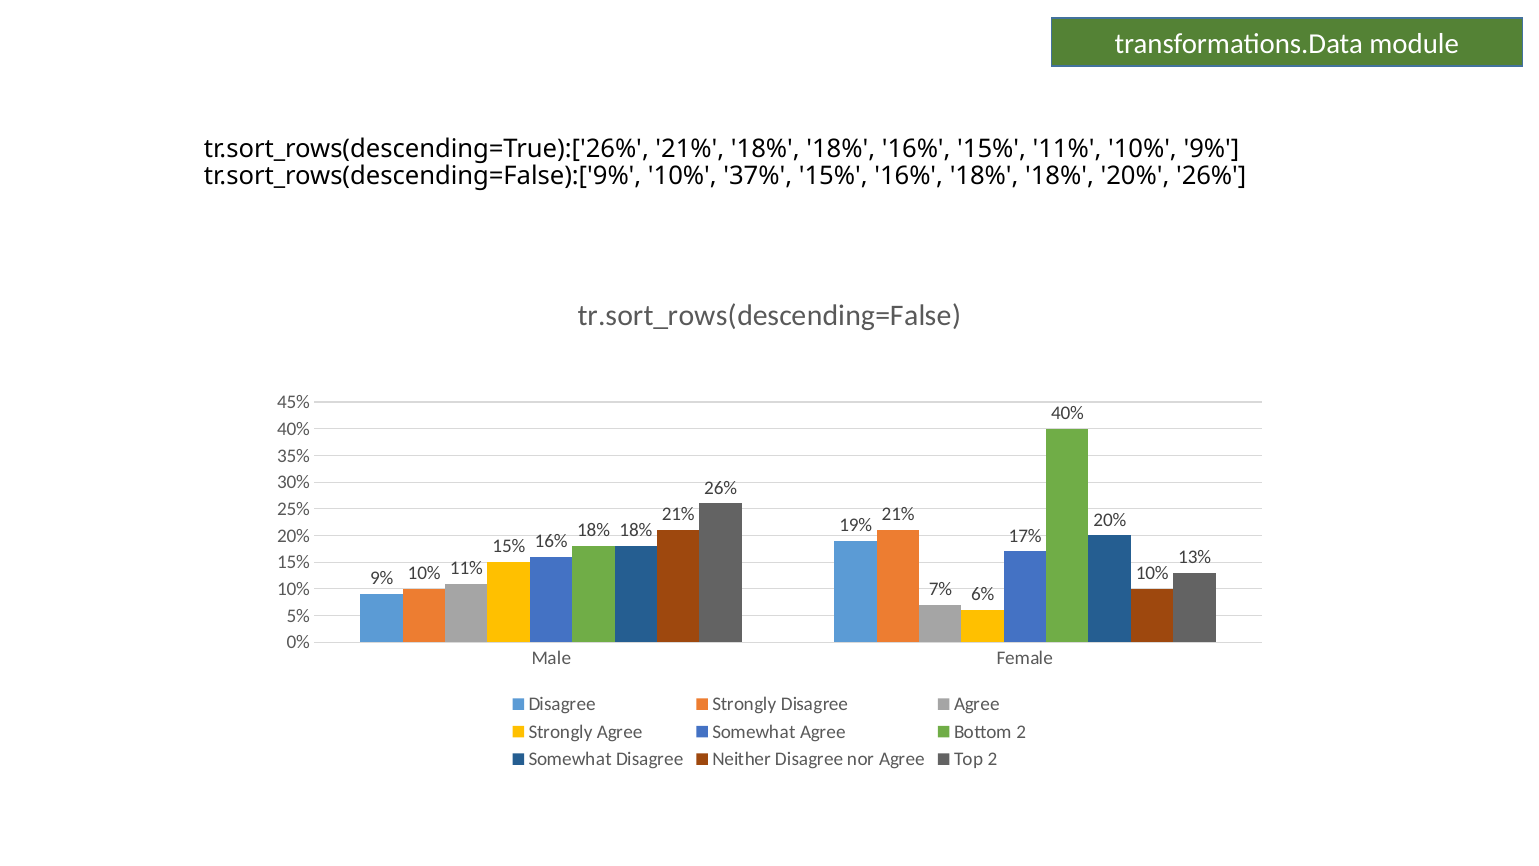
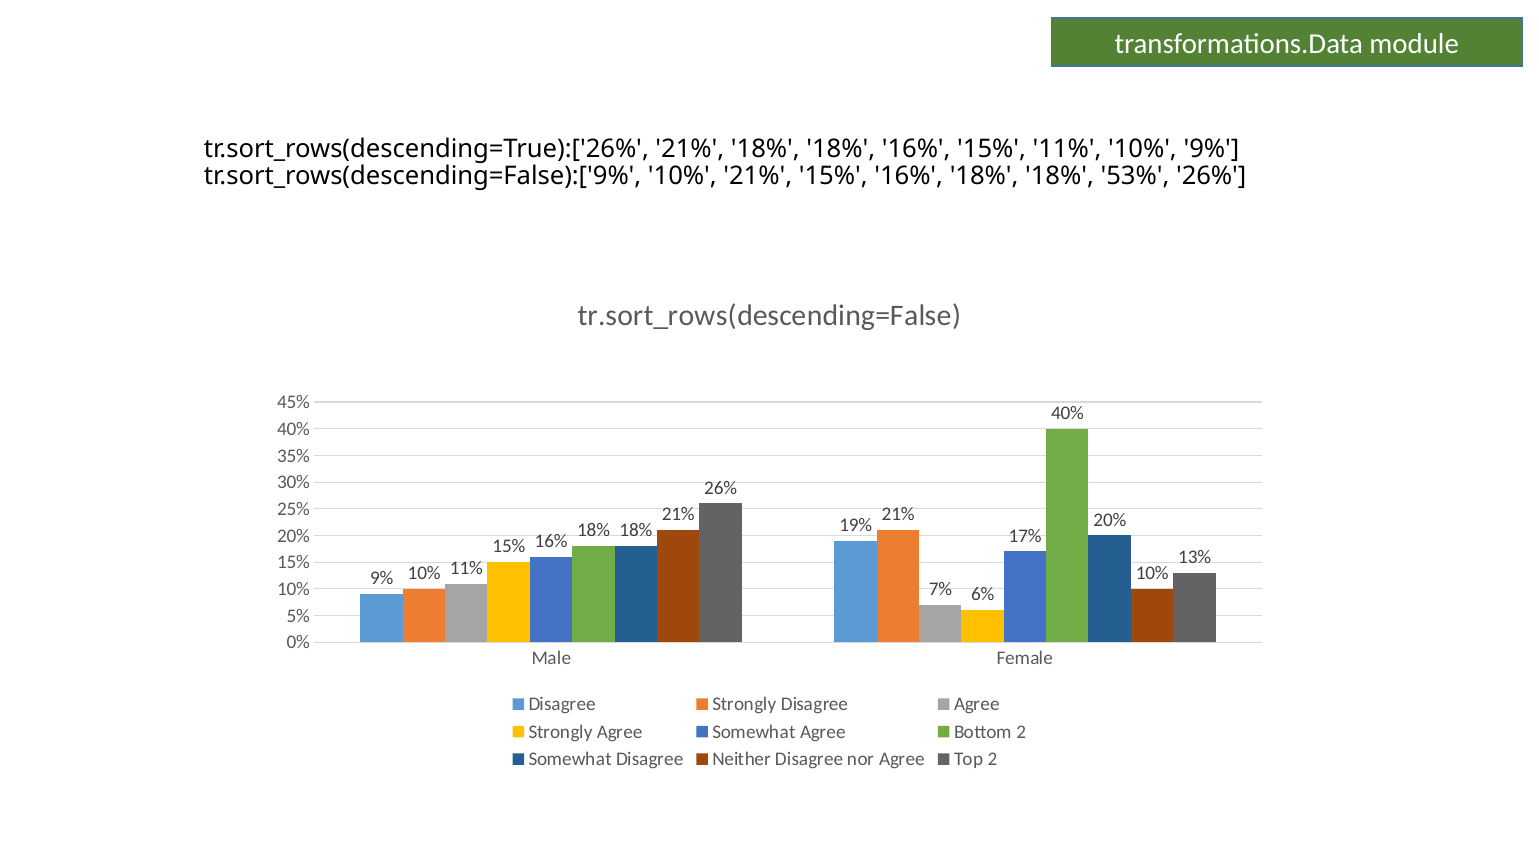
tr.sort_rows(descending=False):['9% 10% 37%: 37% -> 21% (758, 176)
18% 18% 20%: 20% -> 53% (1135, 176)
